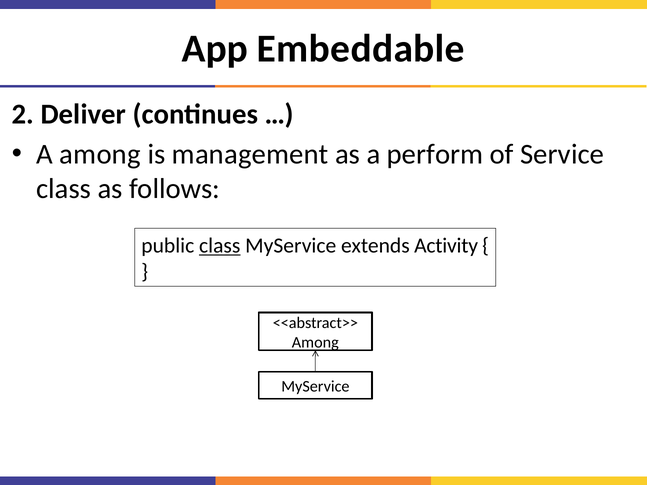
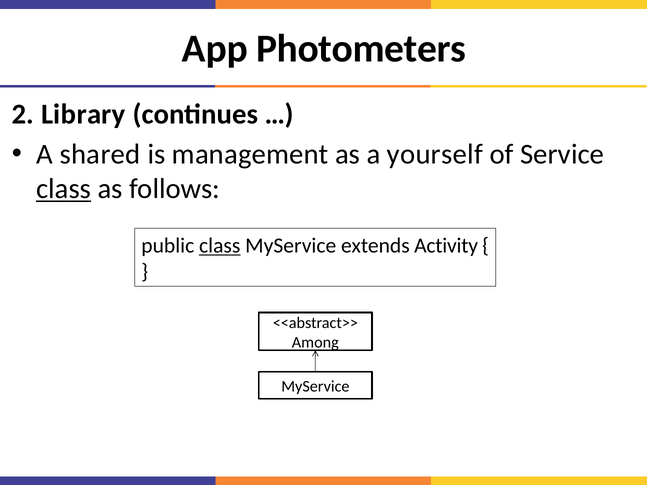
Embeddable: Embeddable -> Photometers (361, 49)
Deliver: Deliver -> Library (83, 114)
A among: among -> shared (100, 154)
perform: perform -> yourself (435, 154)
class underline: none -> present (64, 189)
